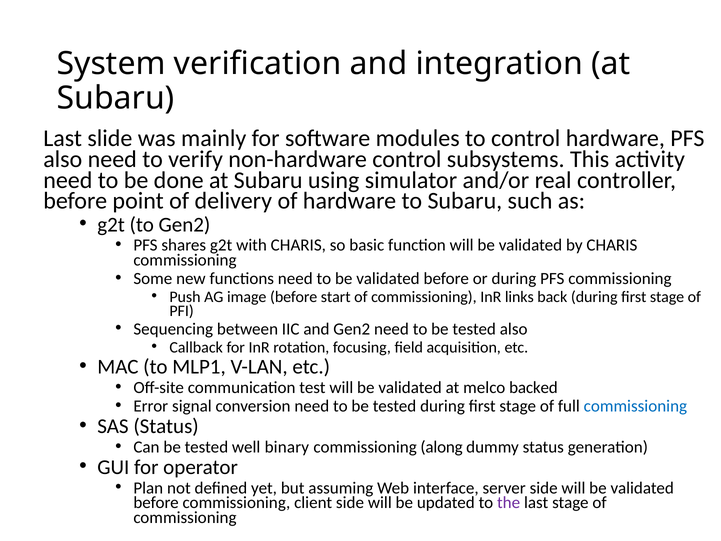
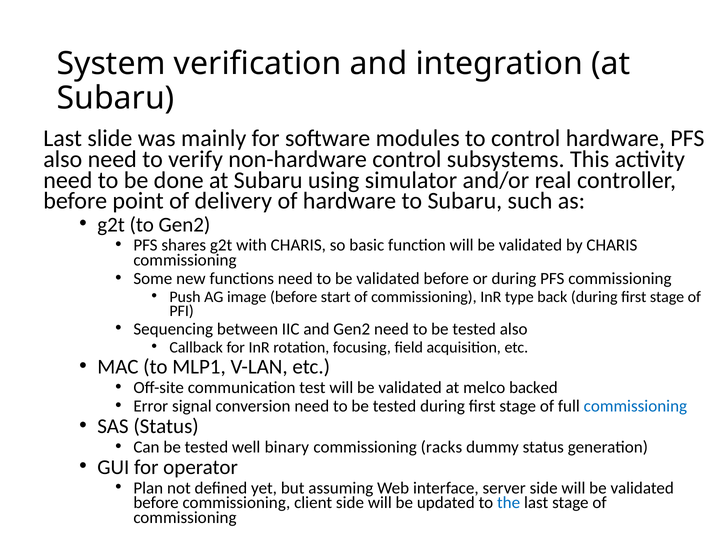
links: links -> type (519, 297)
along: along -> racks (441, 447)
the colour: purple -> blue (509, 502)
